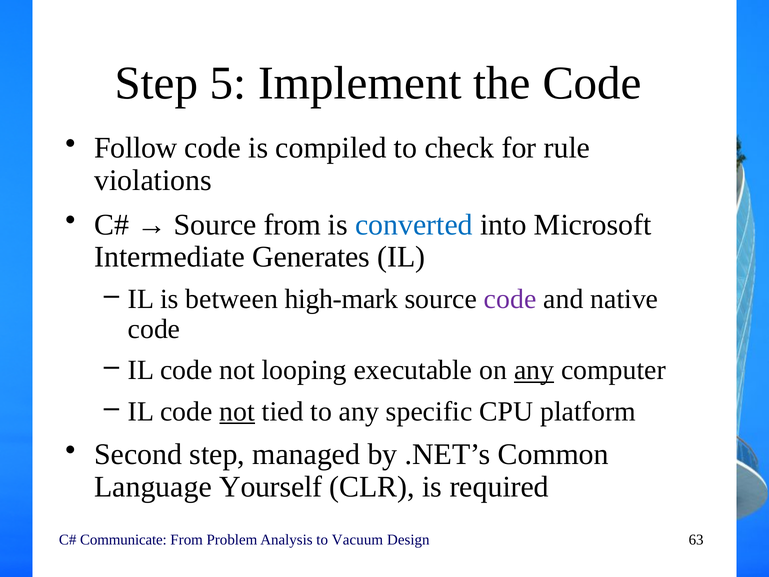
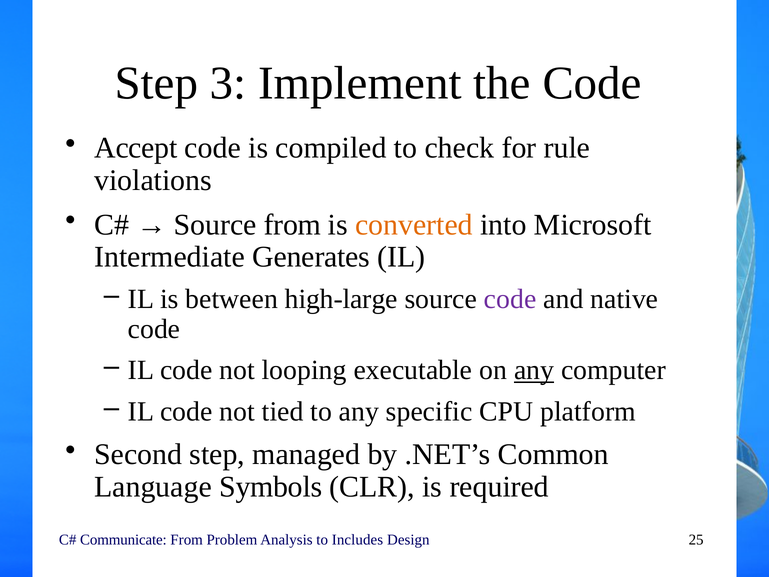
5: 5 -> 3 (228, 83)
Follow: Follow -> Accept (136, 148)
converted colour: blue -> orange (414, 225)
high-mark: high-mark -> high-large (341, 299)
not underline: present -> none (237, 411)
Yourself: Yourself -> Symbols (271, 487)
Vacuum: Vacuum -> Includes (357, 539)
63: 63 -> 25 (696, 539)
